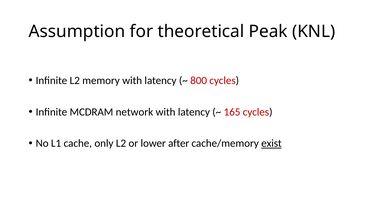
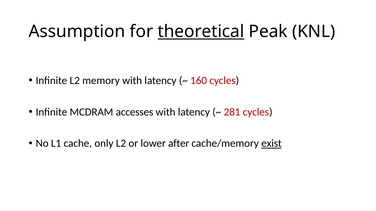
theoretical underline: none -> present (201, 32)
800: 800 -> 160 (199, 81)
network: network -> accesses (135, 112)
165: 165 -> 281 (232, 112)
